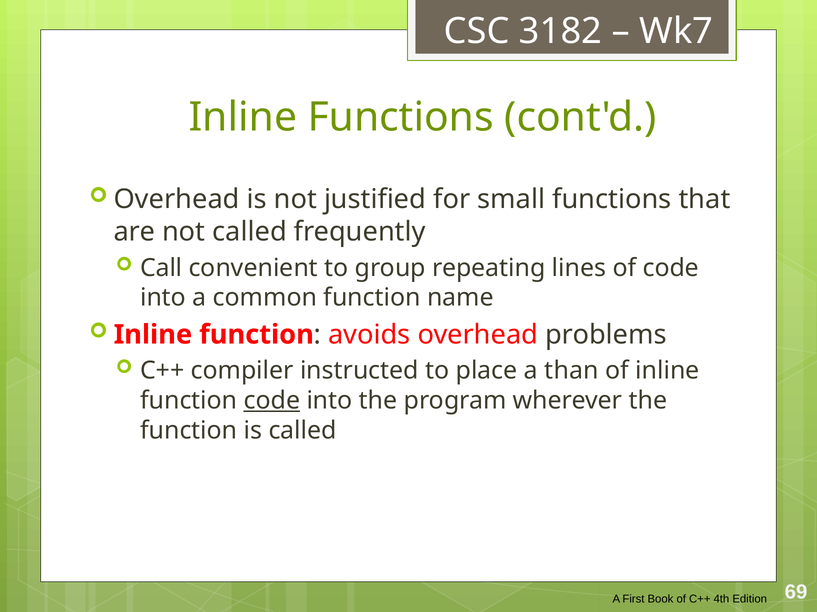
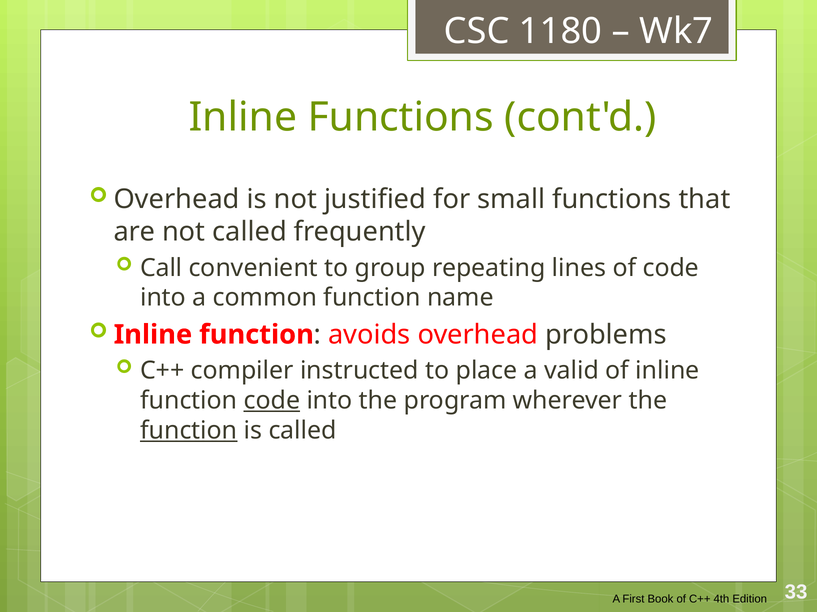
3182: 3182 -> 1180 (561, 31)
than: than -> valid (572, 371)
function underline: none -> present (189, 431)
69: 69 -> 33 (796, 593)
